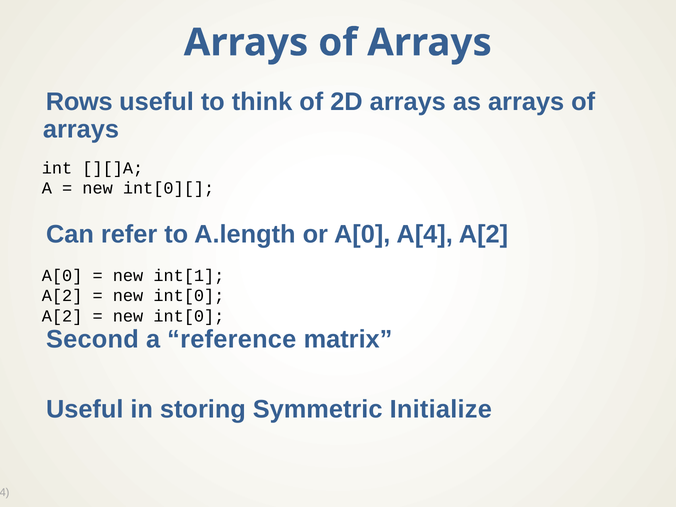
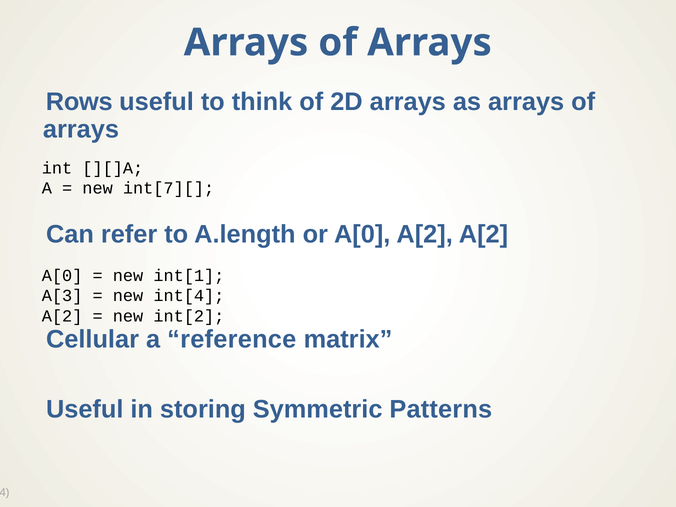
int[0][: int[0][ -> int[7][ (169, 188)
A[0 A[4: A[4 -> A[2 (425, 234)
A[2: A[2 -> A[3 (62, 296)
int[0: int[0 -> int[4 (189, 296)
int[0: int[0 -> int[2 (189, 316)
Second: Second -> Cellular (93, 339)
Initialize: Initialize -> Patterns (441, 409)
